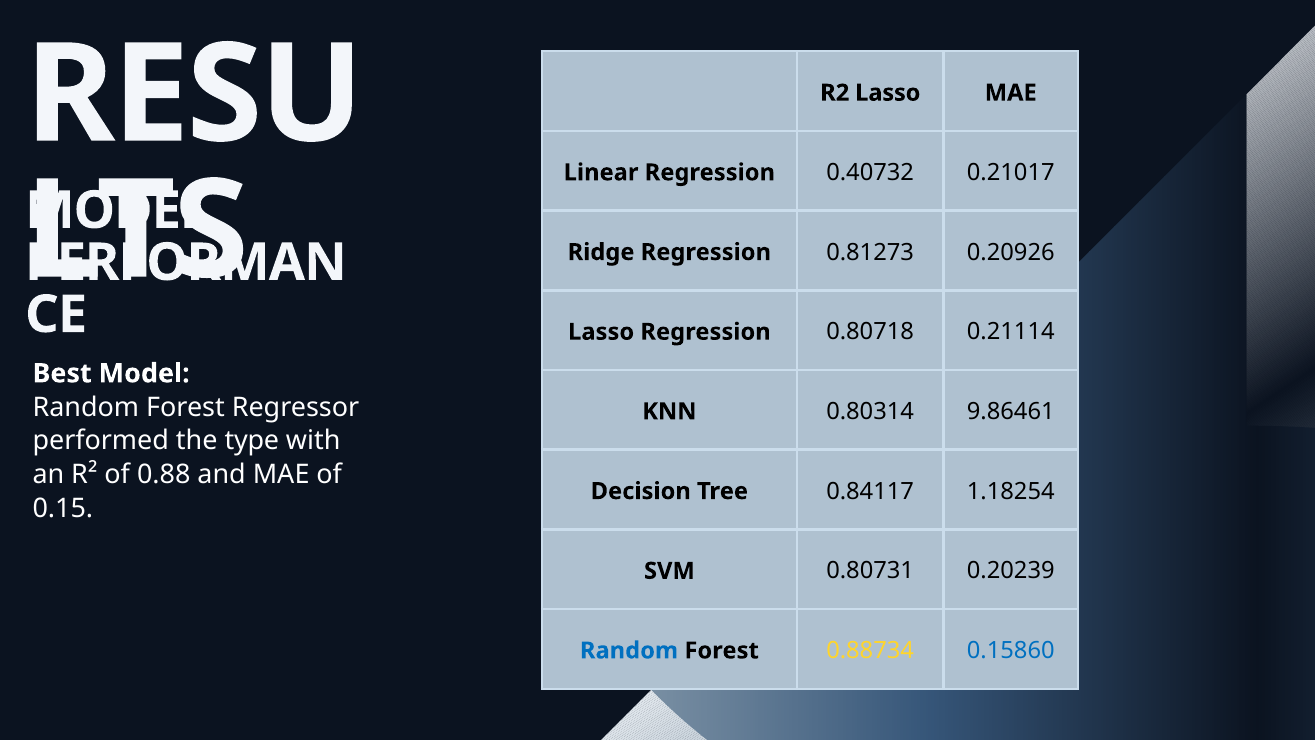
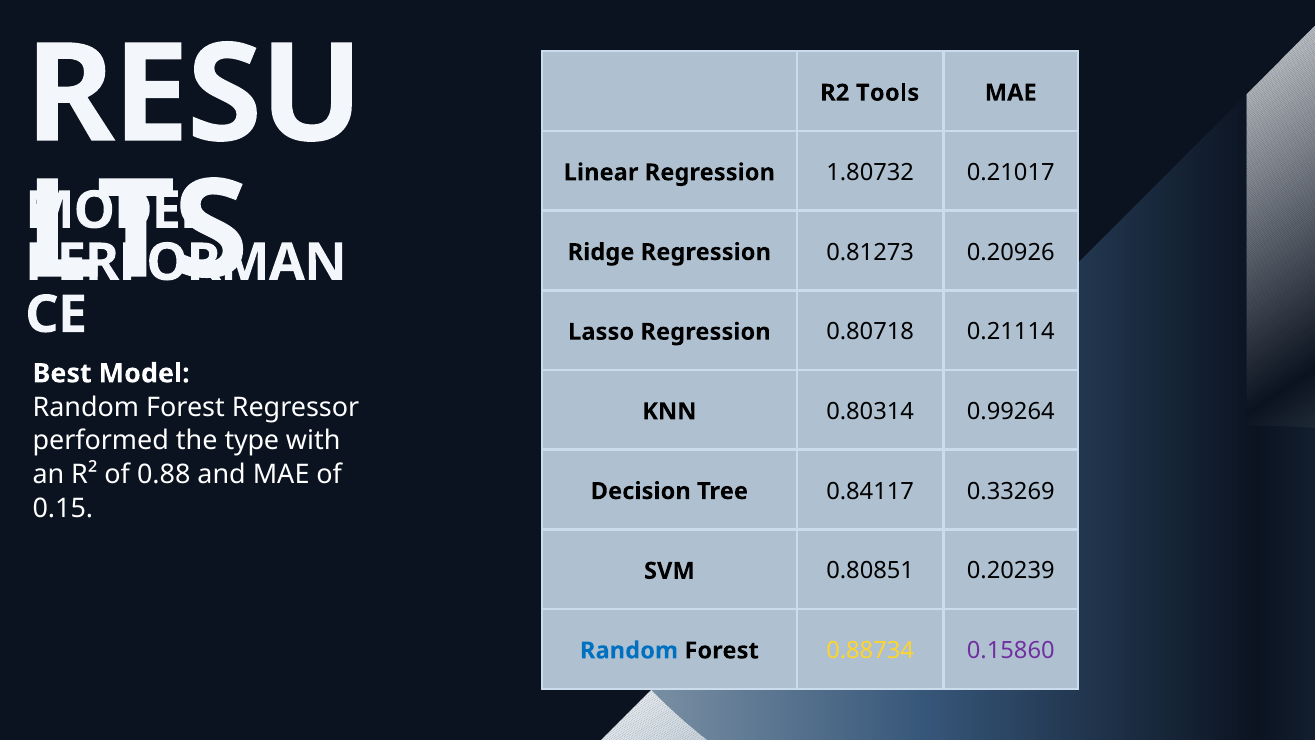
R2 Lasso: Lasso -> Tools (888, 93)
0.40732: 0.40732 -> 1.80732 (870, 172)
9.86461: 9.86461 -> 0.99264 (1011, 411)
1.18254: 1.18254 -> 0.33269 (1011, 491)
0.80731: 0.80731 -> 0.80851 (870, 571)
0.15860 colour: blue -> purple (1011, 650)
